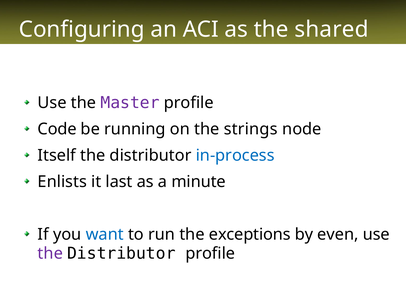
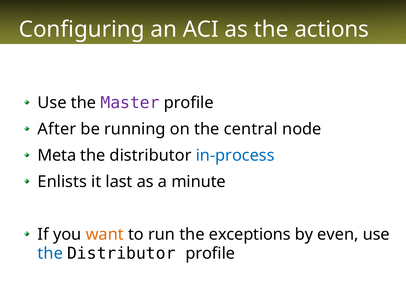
shared: shared -> actions (332, 29)
Code: Code -> After (57, 129)
strings: strings -> central (251, 129)
Itself: Itself -> Meta (57, 156)
want colour: blue -> orange (105, 235)
the colour: purple -> blue (50, 254)
